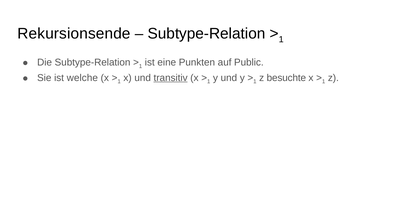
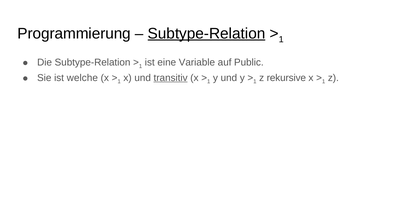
Rekursionsende: Rekursionsende -> Programmierung (74, 33)
Subtype-Relation underline: none -> present (207, 33)
Punkten: Punkten -> Variable (197, 62)
besuchte: besuchte -> rekursive (286, 78)
